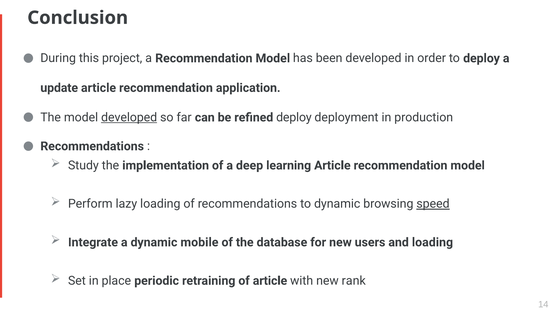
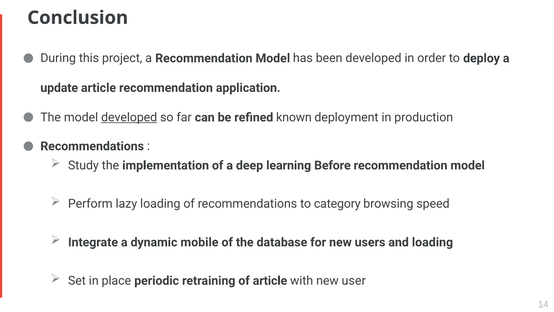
refined deploy: deploy -> known (294, 117)
learning Article: Article -> Before (332, 165)
to dynamic: dynamic -> category (337, 204)
speed underline: present -> none (433, 204)
rank: rank -> user (354, 280)
